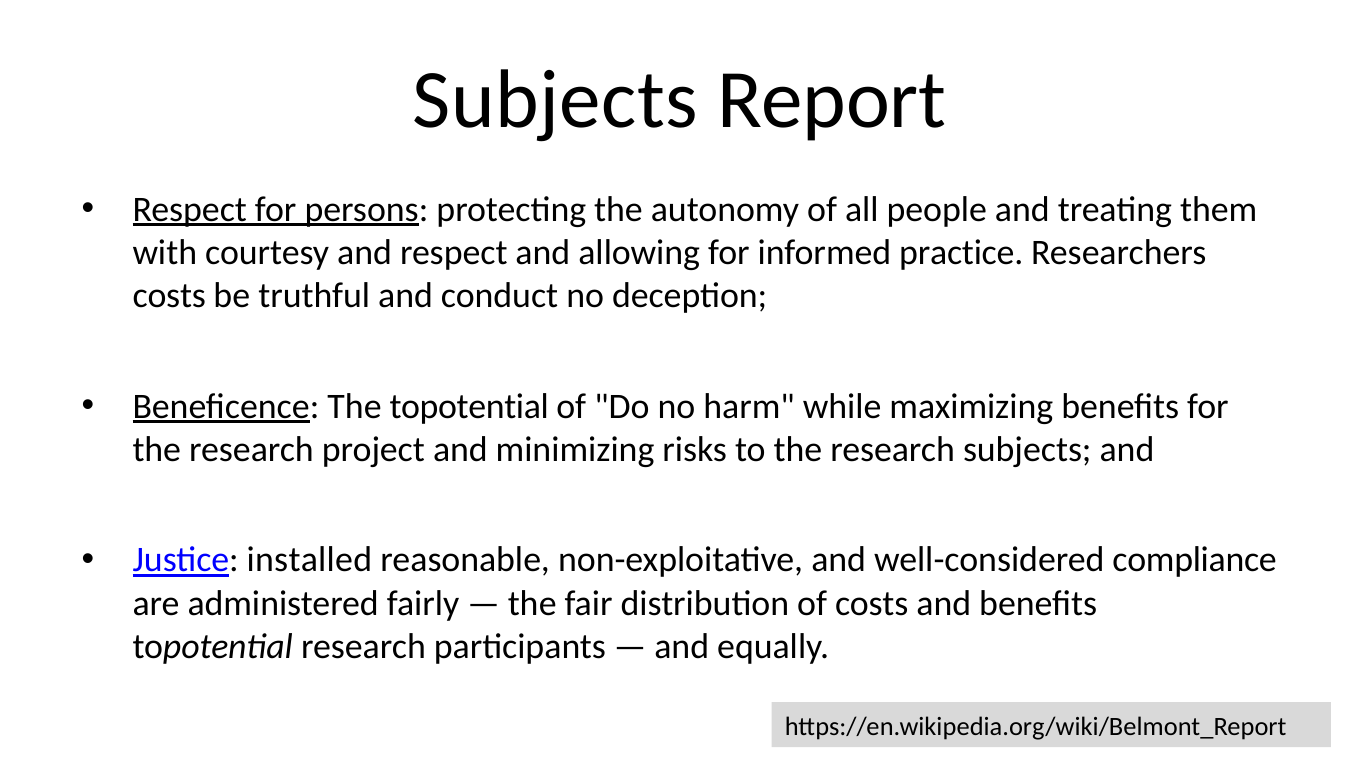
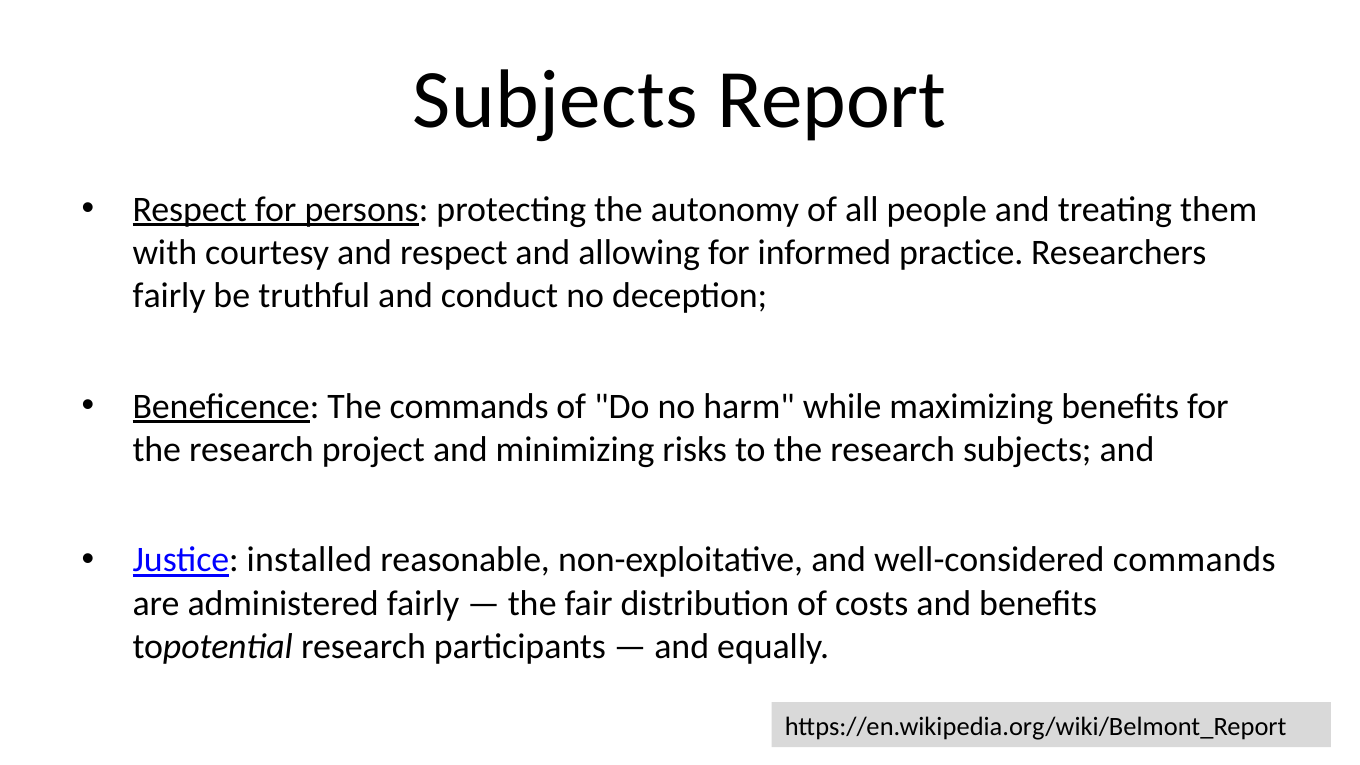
costs: costs -> fairly (169, 296)
The topotential: topotential -> commands (469, 406)
well-considered compliance: compliance -> commands (1194, 560)
